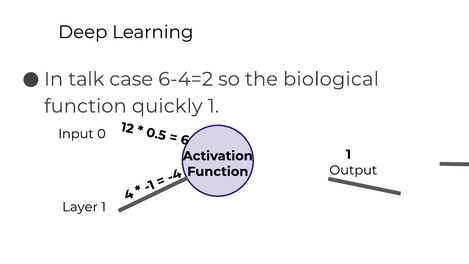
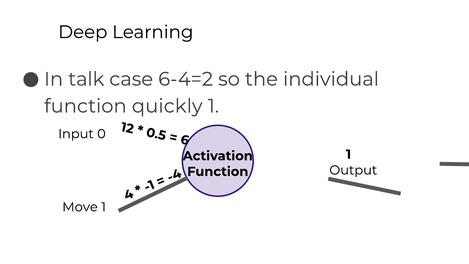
biological: biological -> individual (331, 79)
Layer: Layer -> Move (80, 207)
